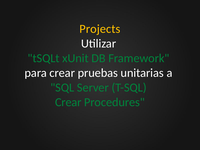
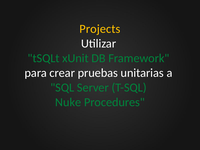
Crear: Crear -> Nuke (68, 102)
